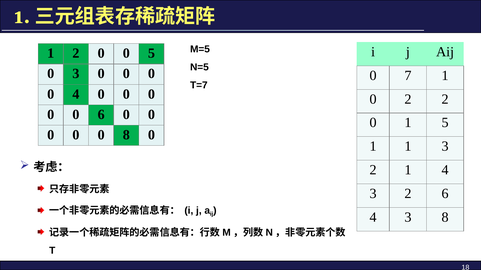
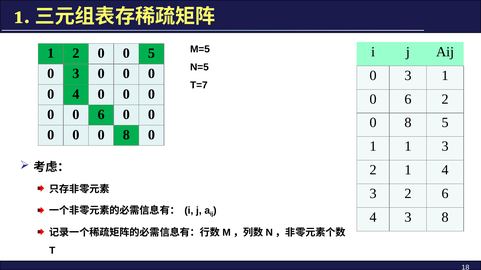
7: 7 -> 3 (408, 76)
2: 2 -> 6 (408, 99)
1: 1 -> 8 (408, 123)
